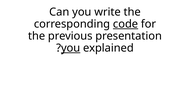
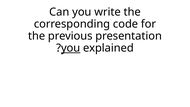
code underline: present -> none (126, 24)
